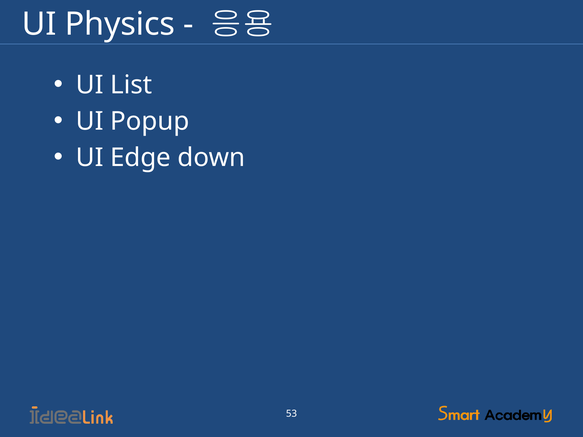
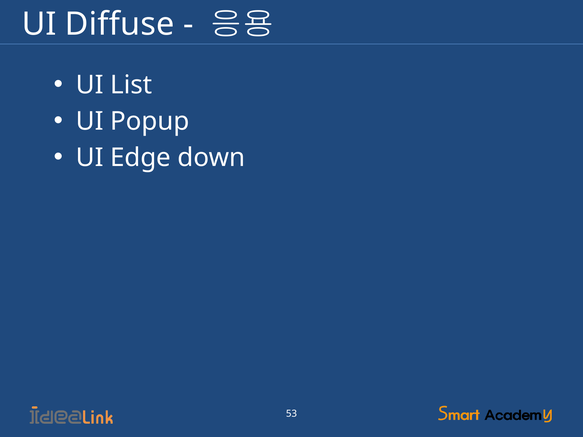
Physics: Physics -> Diffuse (120, 24)
